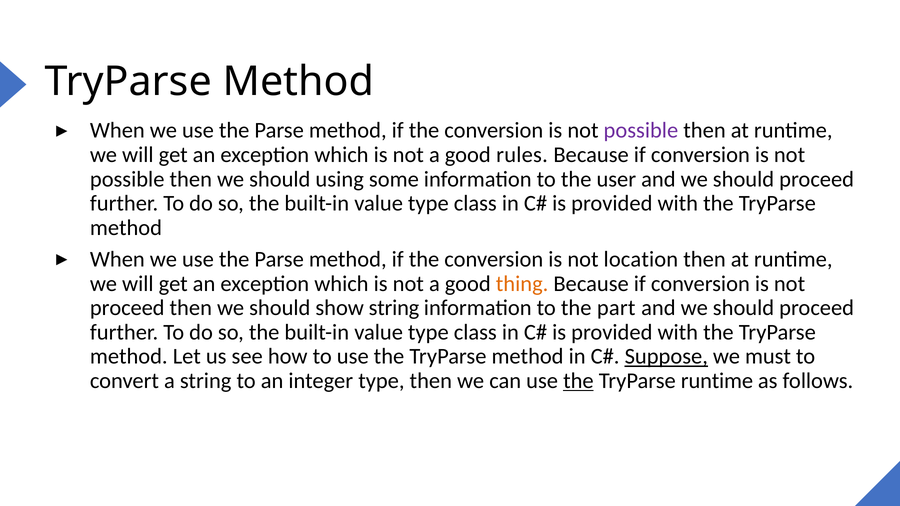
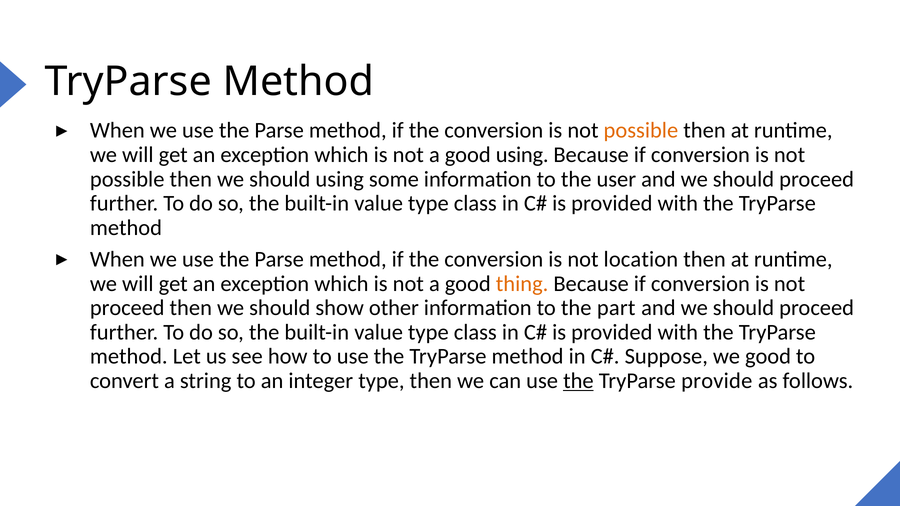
possible colour: purple -> orange (641, 131)
good rules: rules -> using (522, 155)
show string: string -> other (394, 308)
Suppose underline: present -> none (666, 357)
we must: must -> good (768, 357)
TryParse runtime: runtime -> provide (717, 381)
